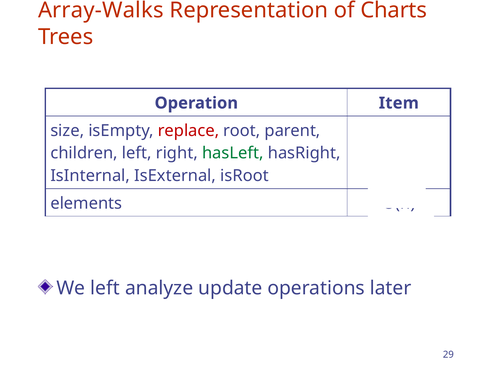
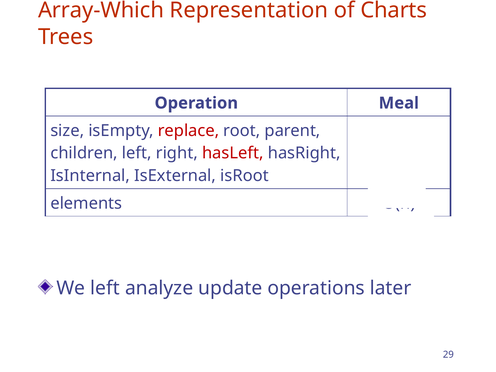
Array-Walks: Array-Walks -> Array-Which (101, 10)
Item: Item -> Meal (399, 103)
hasLeft colour: green -> red (233, 153)
